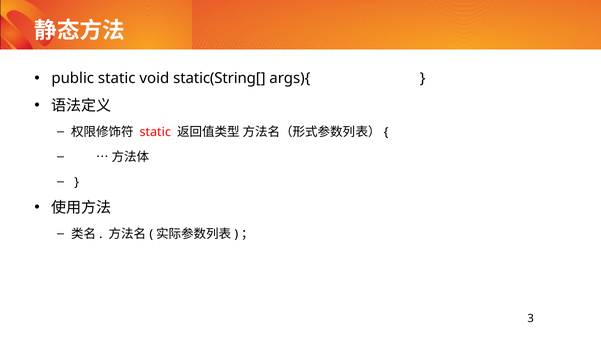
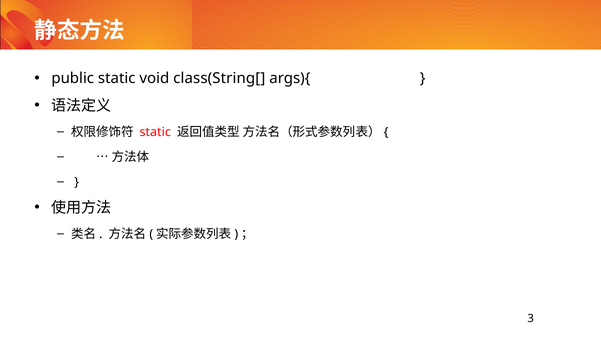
static(String[: static(String[ -> class(String[ (219, 79)
